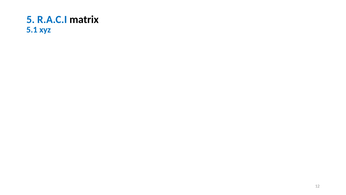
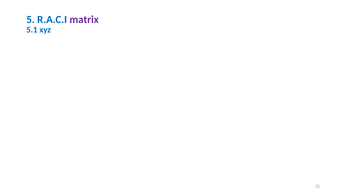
matrix colour: black -> purple (84, 19)
